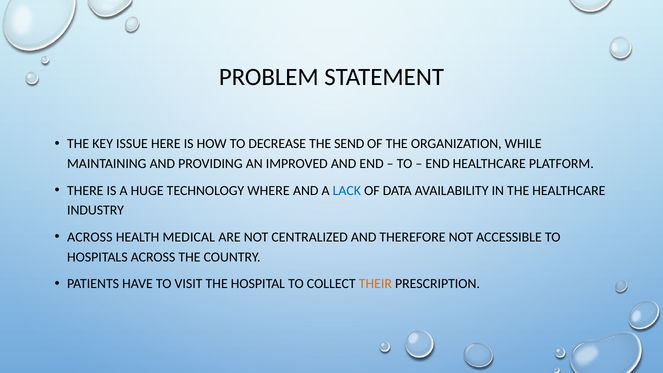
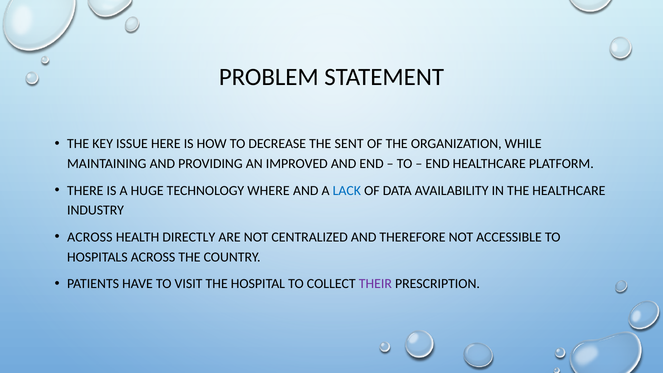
SEND: SEND -> SENT (349, 144)
MEDICAL: MEDICAL -> DIRECTLY (189, 237)
THEIR colour: orange -> purple (375, 284)
